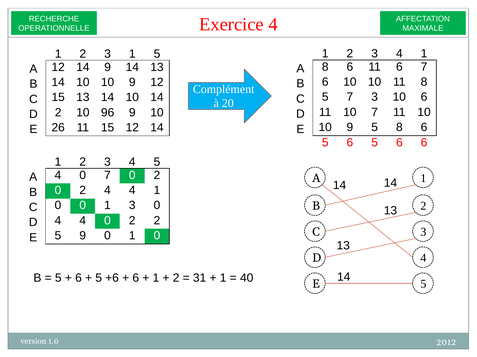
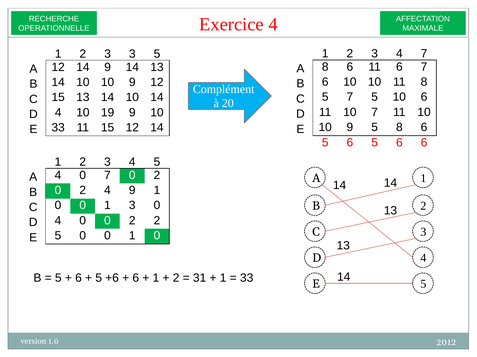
3 4 1: 1 -> 7 (424, 54)
3 1: 1 -> 3 (132, 54)
7 3: 3 -> 5 (375, 97)
2: 2 -> 4 (58, 113)
96: 96 -> 19 (108, 113)
E 26: 26 -> 33 (58, 128)
2 4 4: 4 -> 9 (132, 191)
D 4 4: 4 -> 0 (83, 221)
5 9: 9 -> 0 (83, 236)
40: 40 -> 33 (247, 278)
